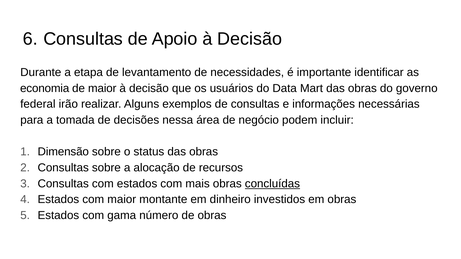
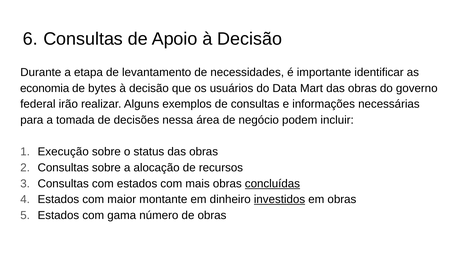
de maior: maior -> bytes (102, 88)
Dimensão: Dimensão -> Execução (63, 152)
investidos underline: none -> present (279, 200)
